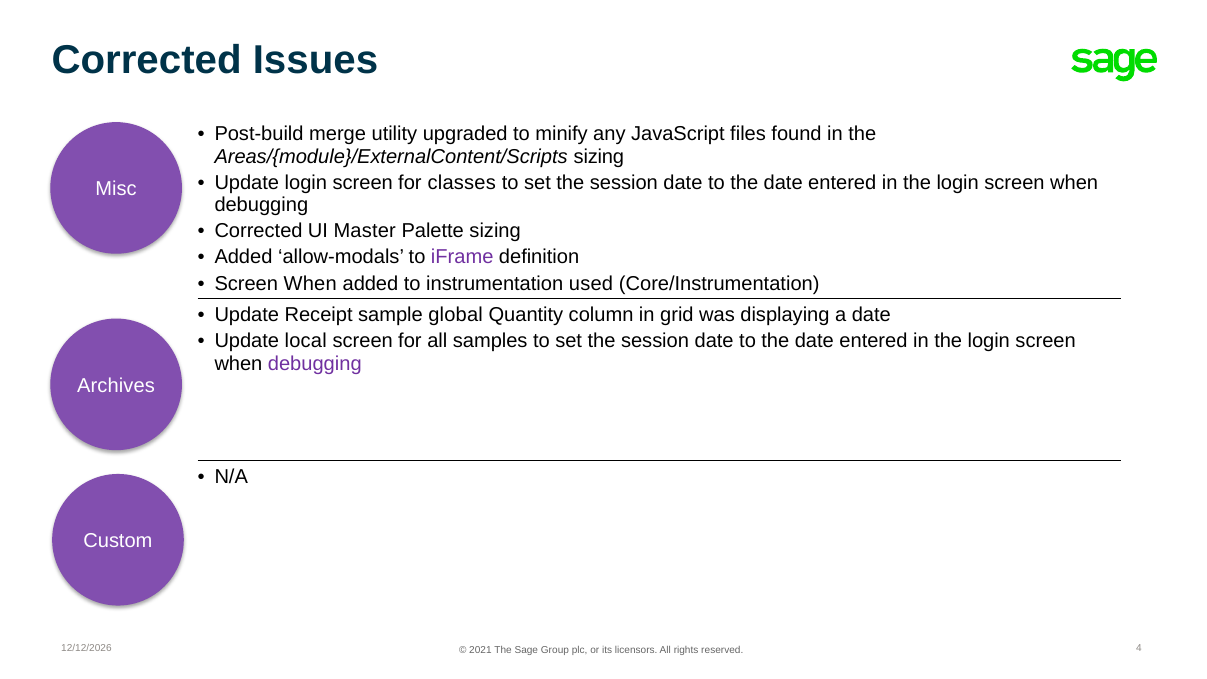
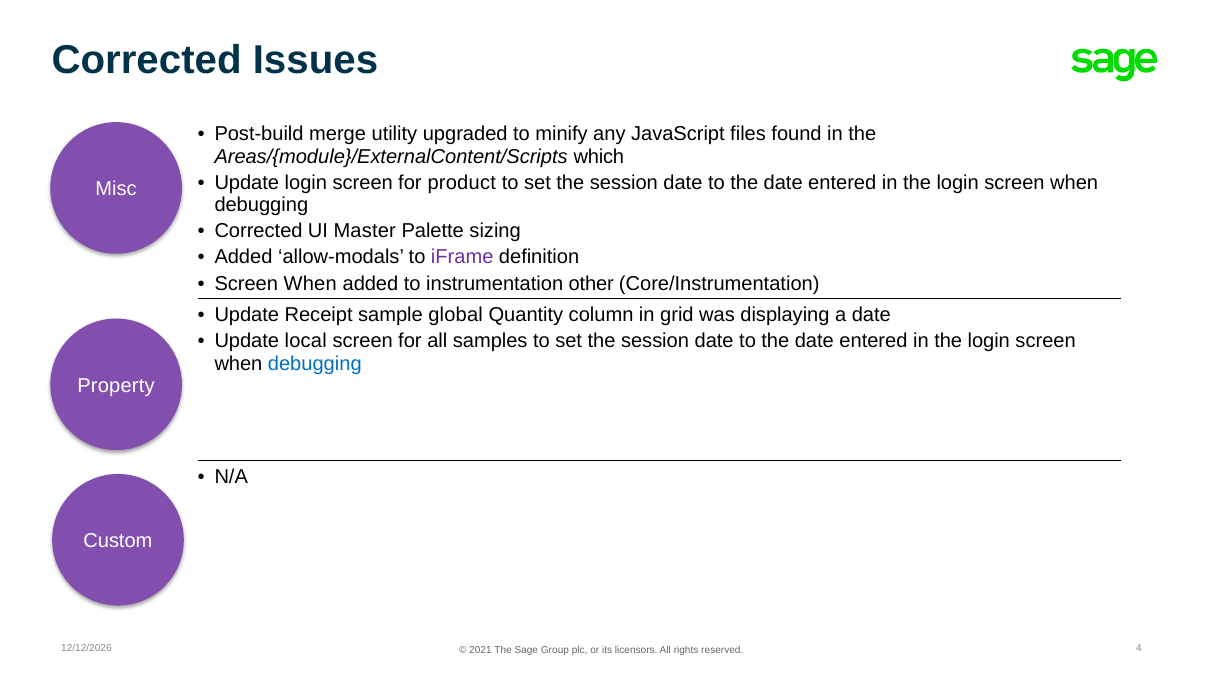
Areas/{module}/ExternalContent/Scripts sizing: sizing -> which (599, 157)
classes: classes -> product (462, 183)
used: used -> other (591, 284)
debugging colour: purple -> blue (315, 363)
Archives: Archives -> Property (116, 386)
